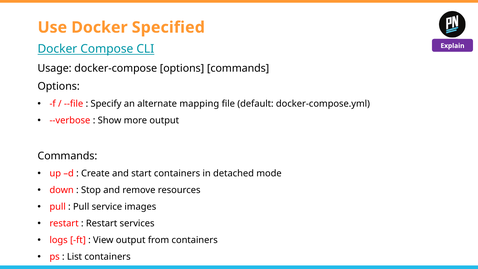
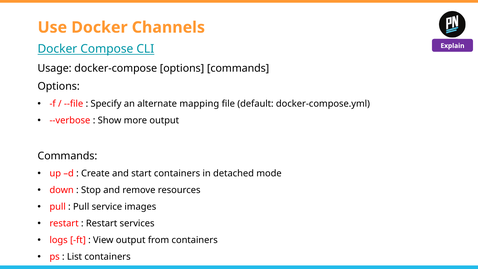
Specified: Specified -> Channels (168, 27)
